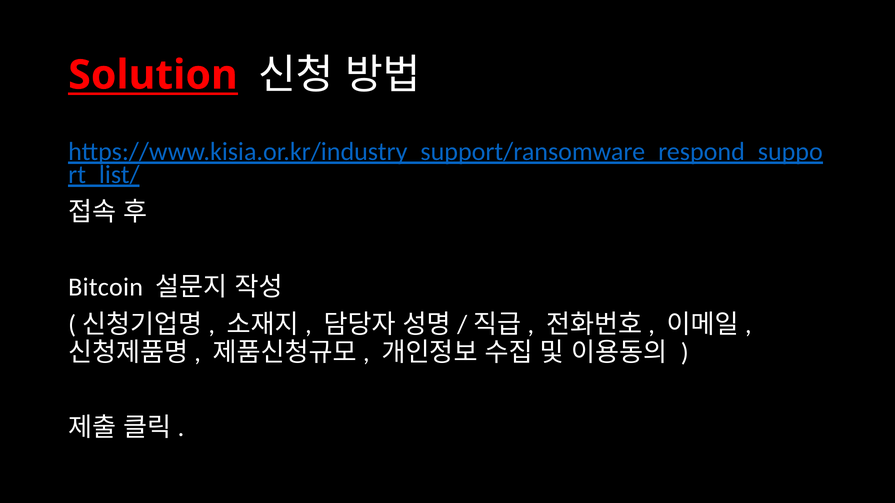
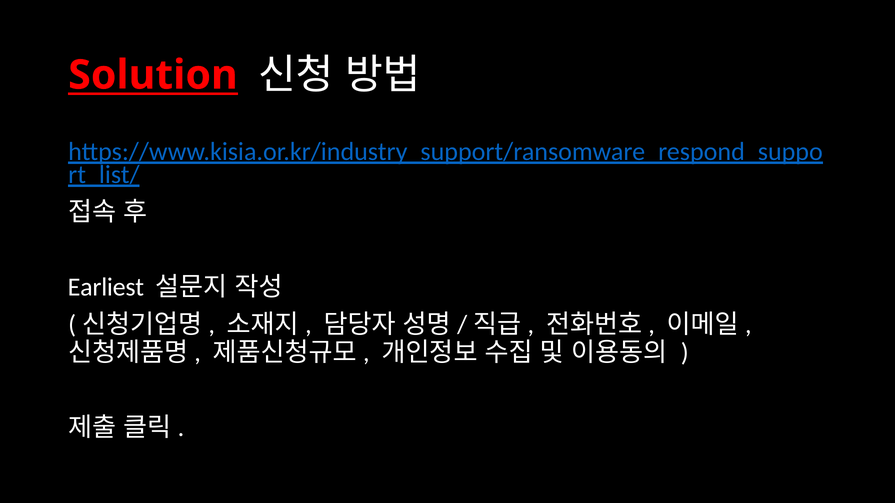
Bitcoin: Bitcoin -> Earliest (106, 287)
